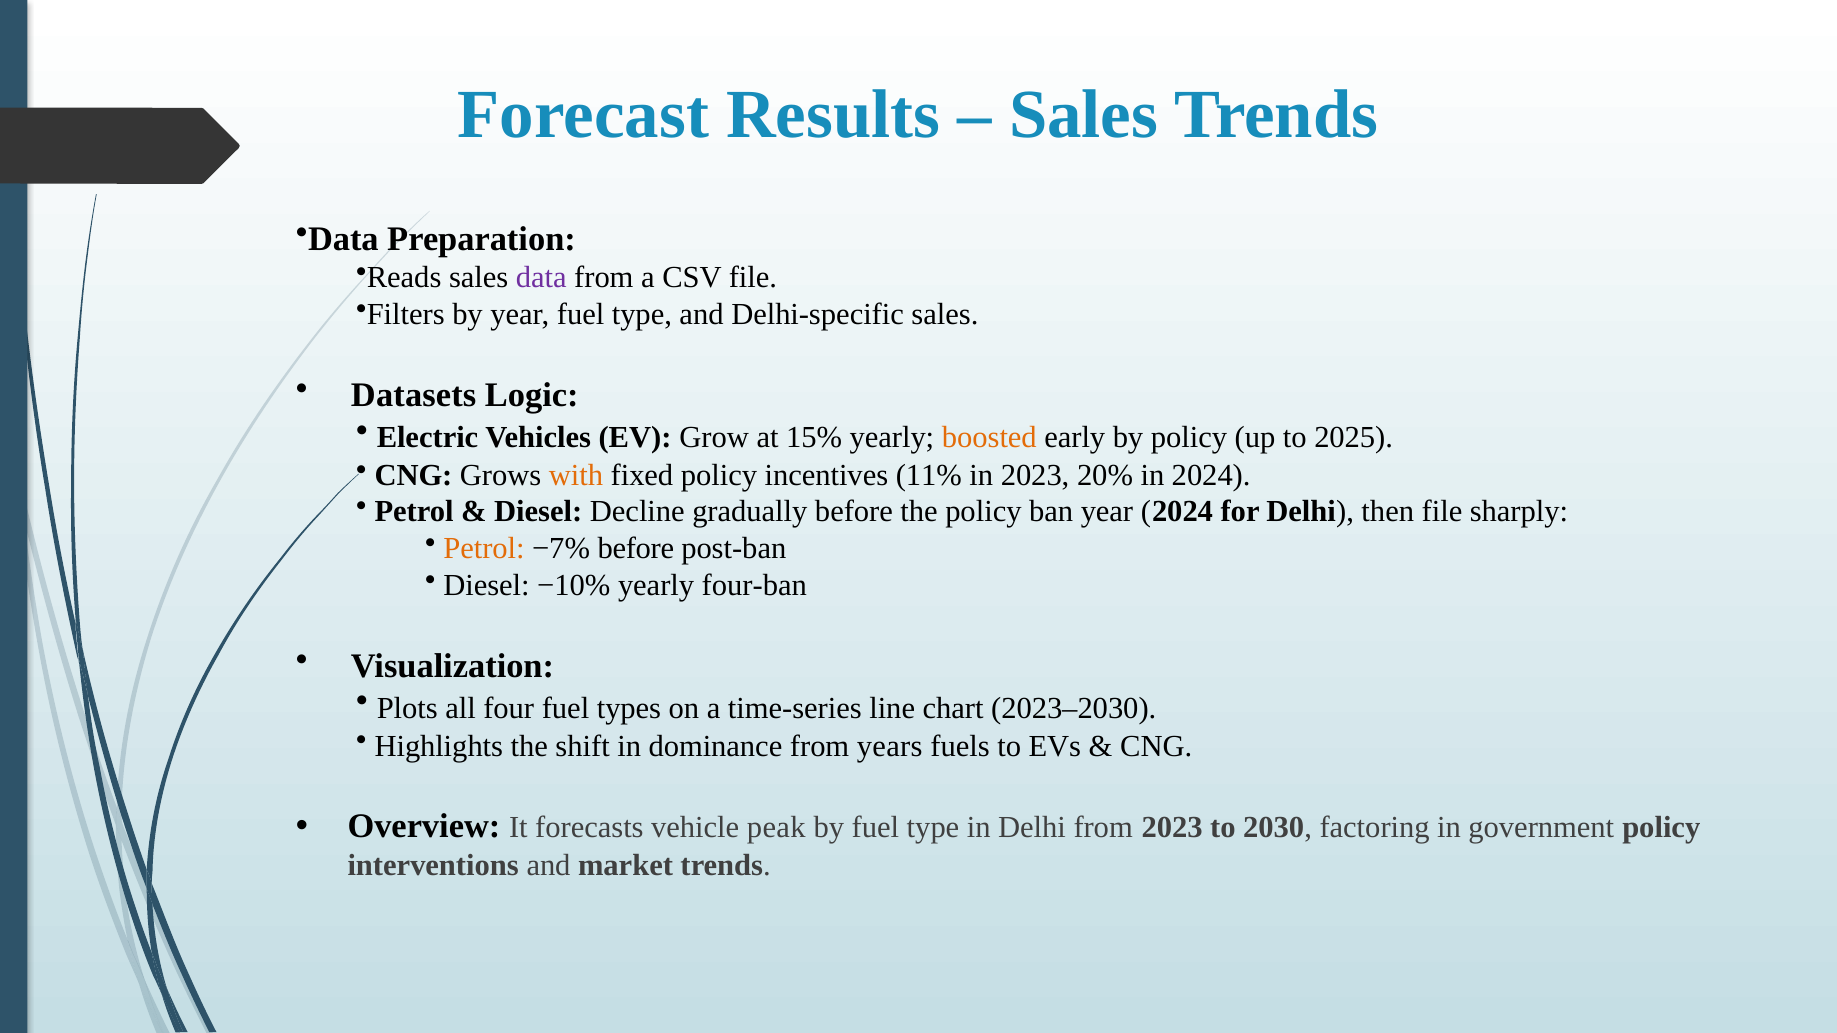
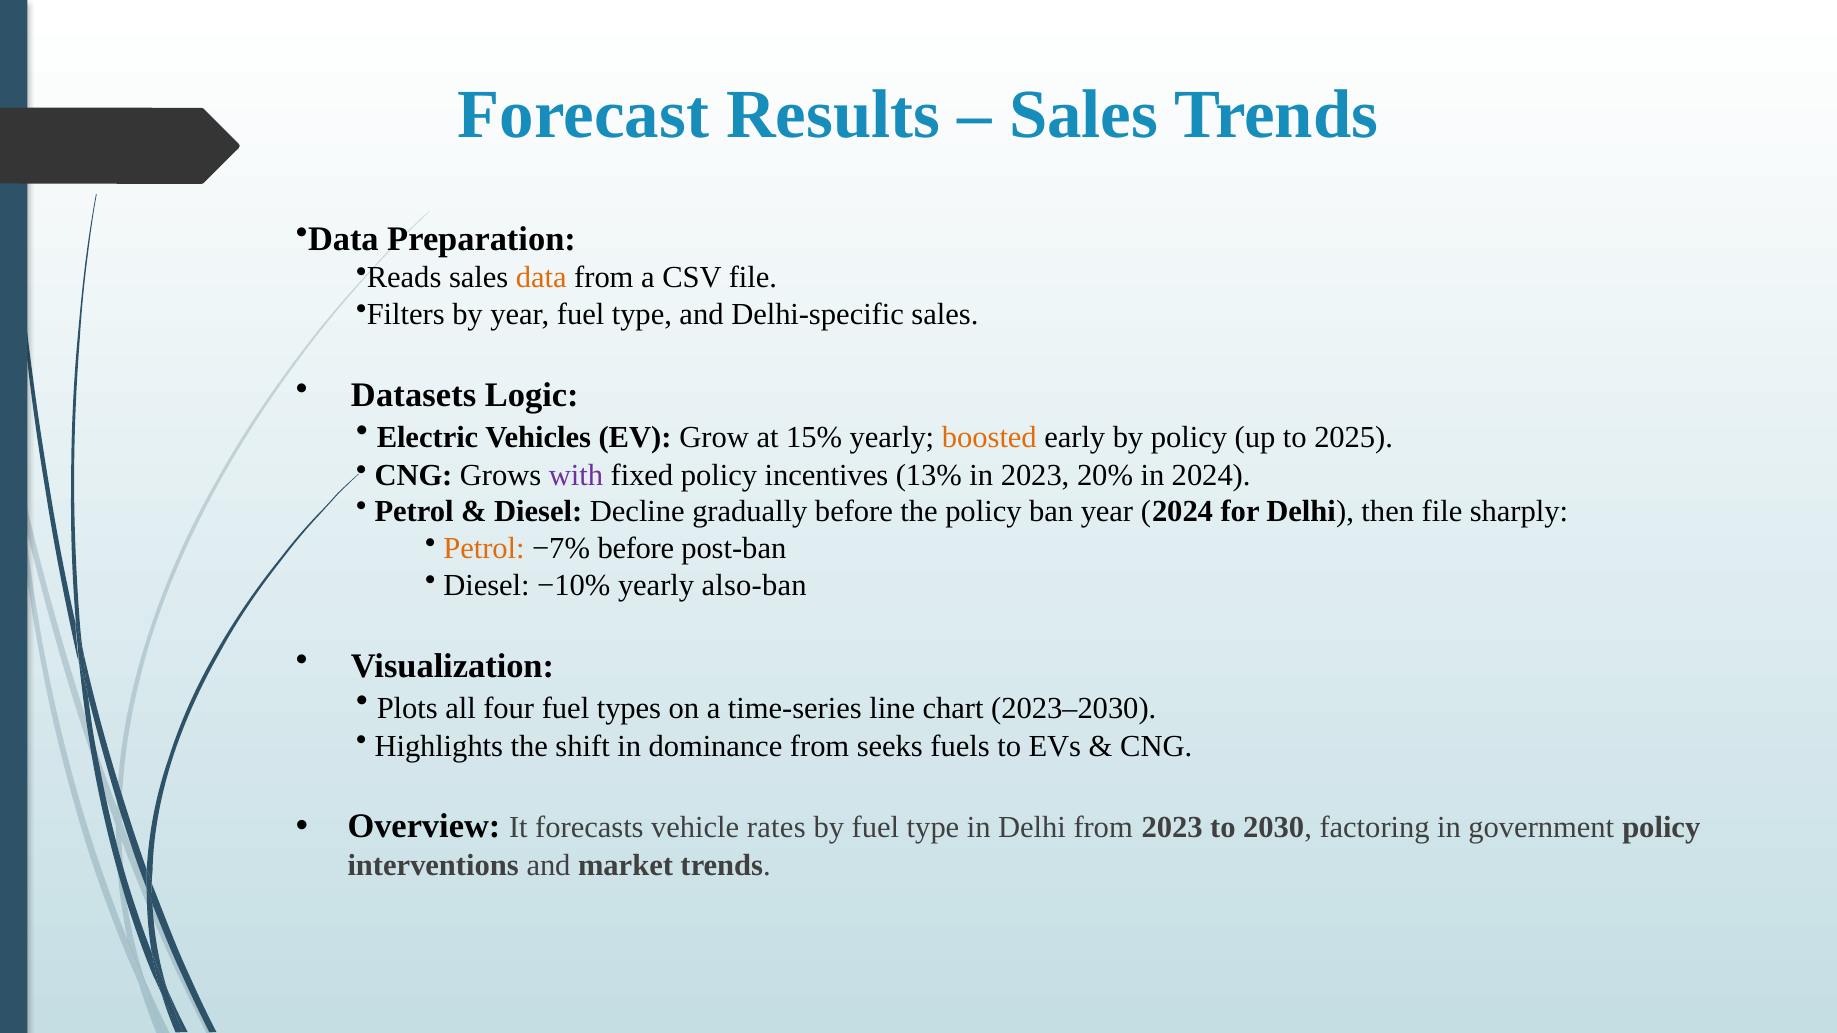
data colour: purple -> orange (541, 278)
with colour: orange -> purple (576, 475)
11%: 11% -> 13% (929, 475)
four-ban: four-ban -> also-ban (754, 585)
years: years -> seeks (890, 746)
peak: peak -> rates (776, 828)
